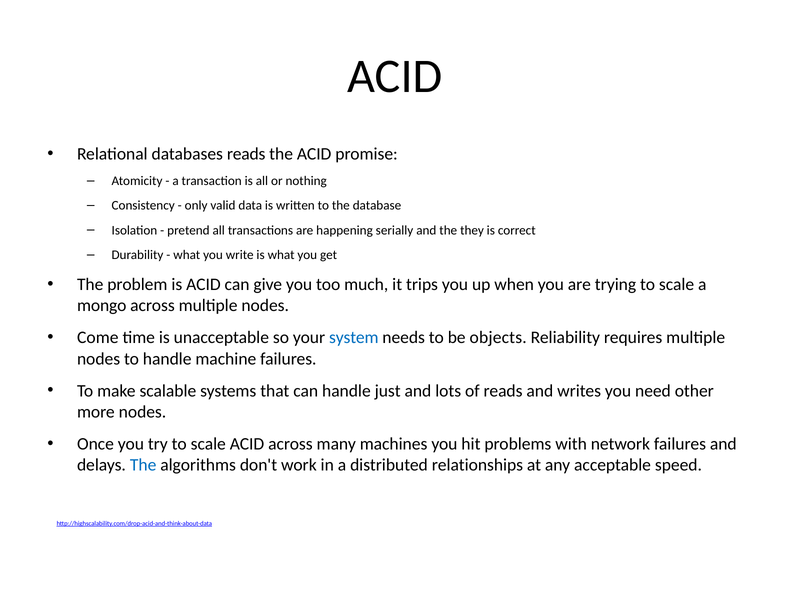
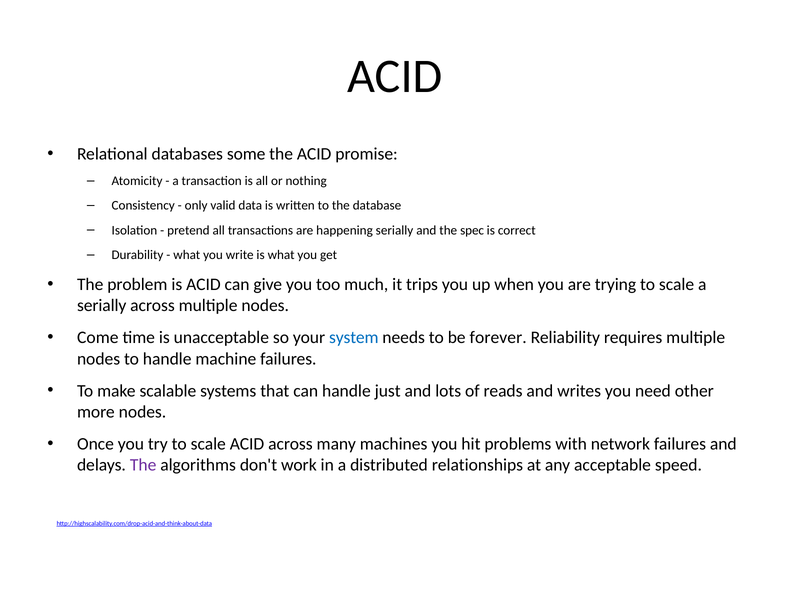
databases reads: reads -> some (246, 154)
they: they -> spec (472, 230)
mongo: mongo -> serially (102, 305)
objects: objects -> forever (498, 337)
The colour: blue -> purple (143, 465)
